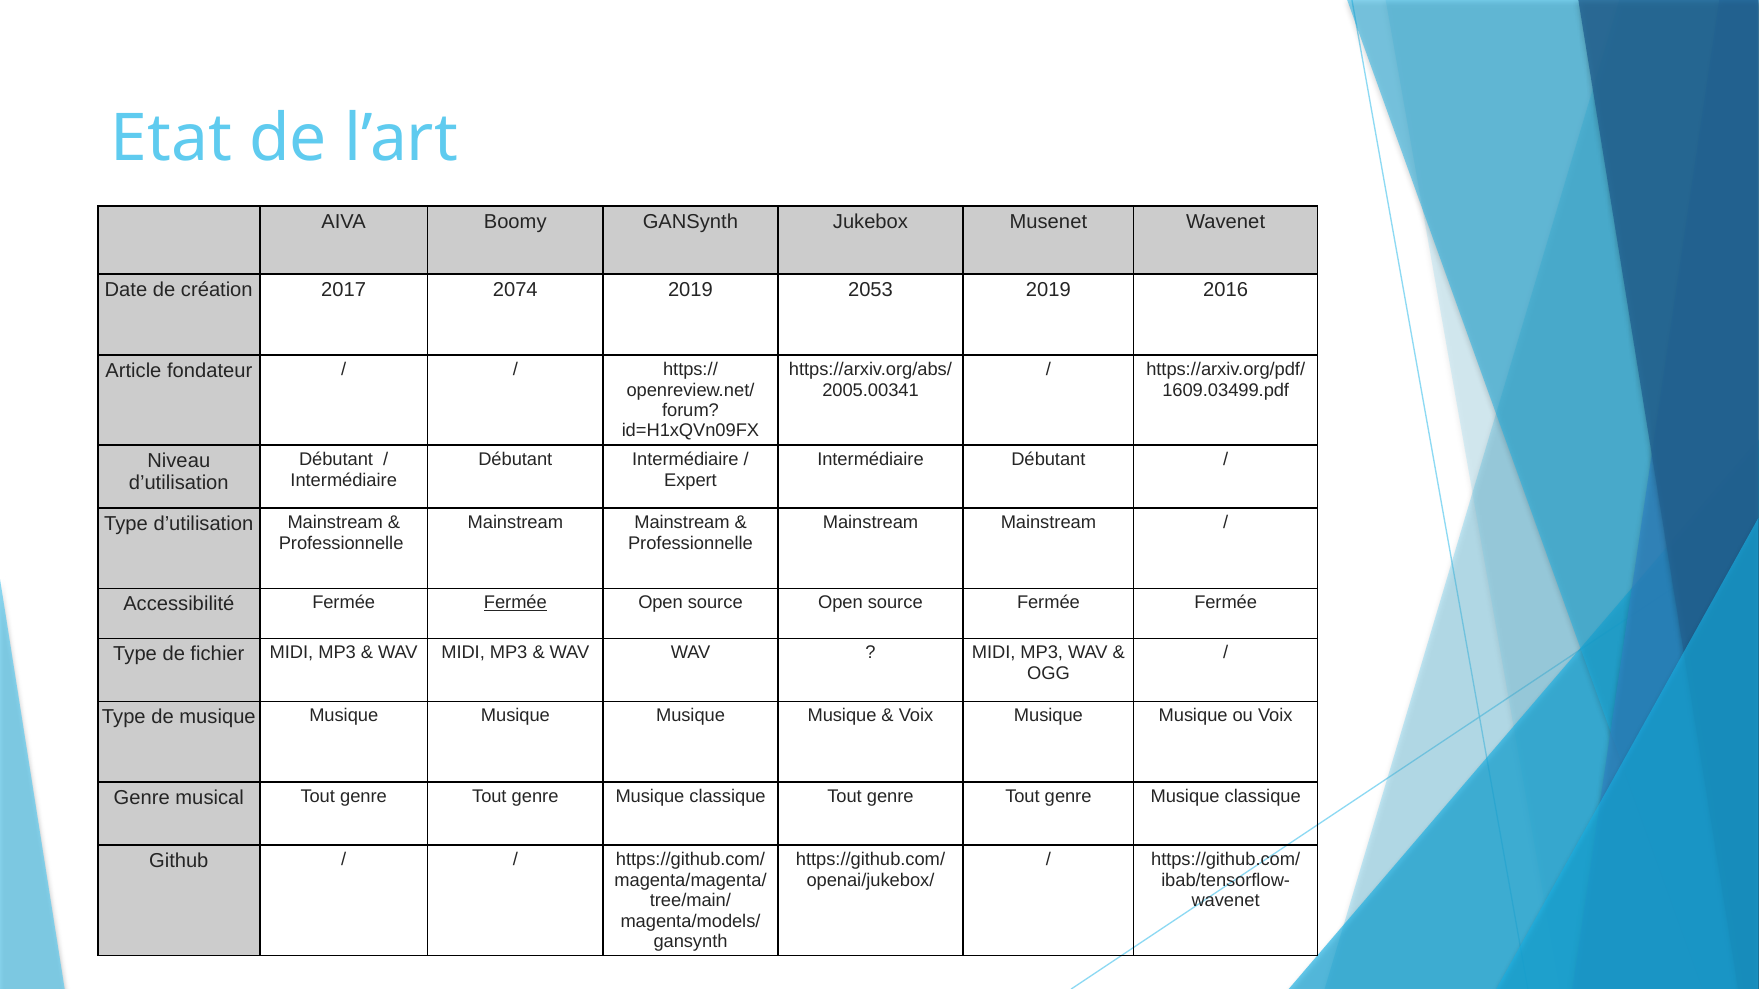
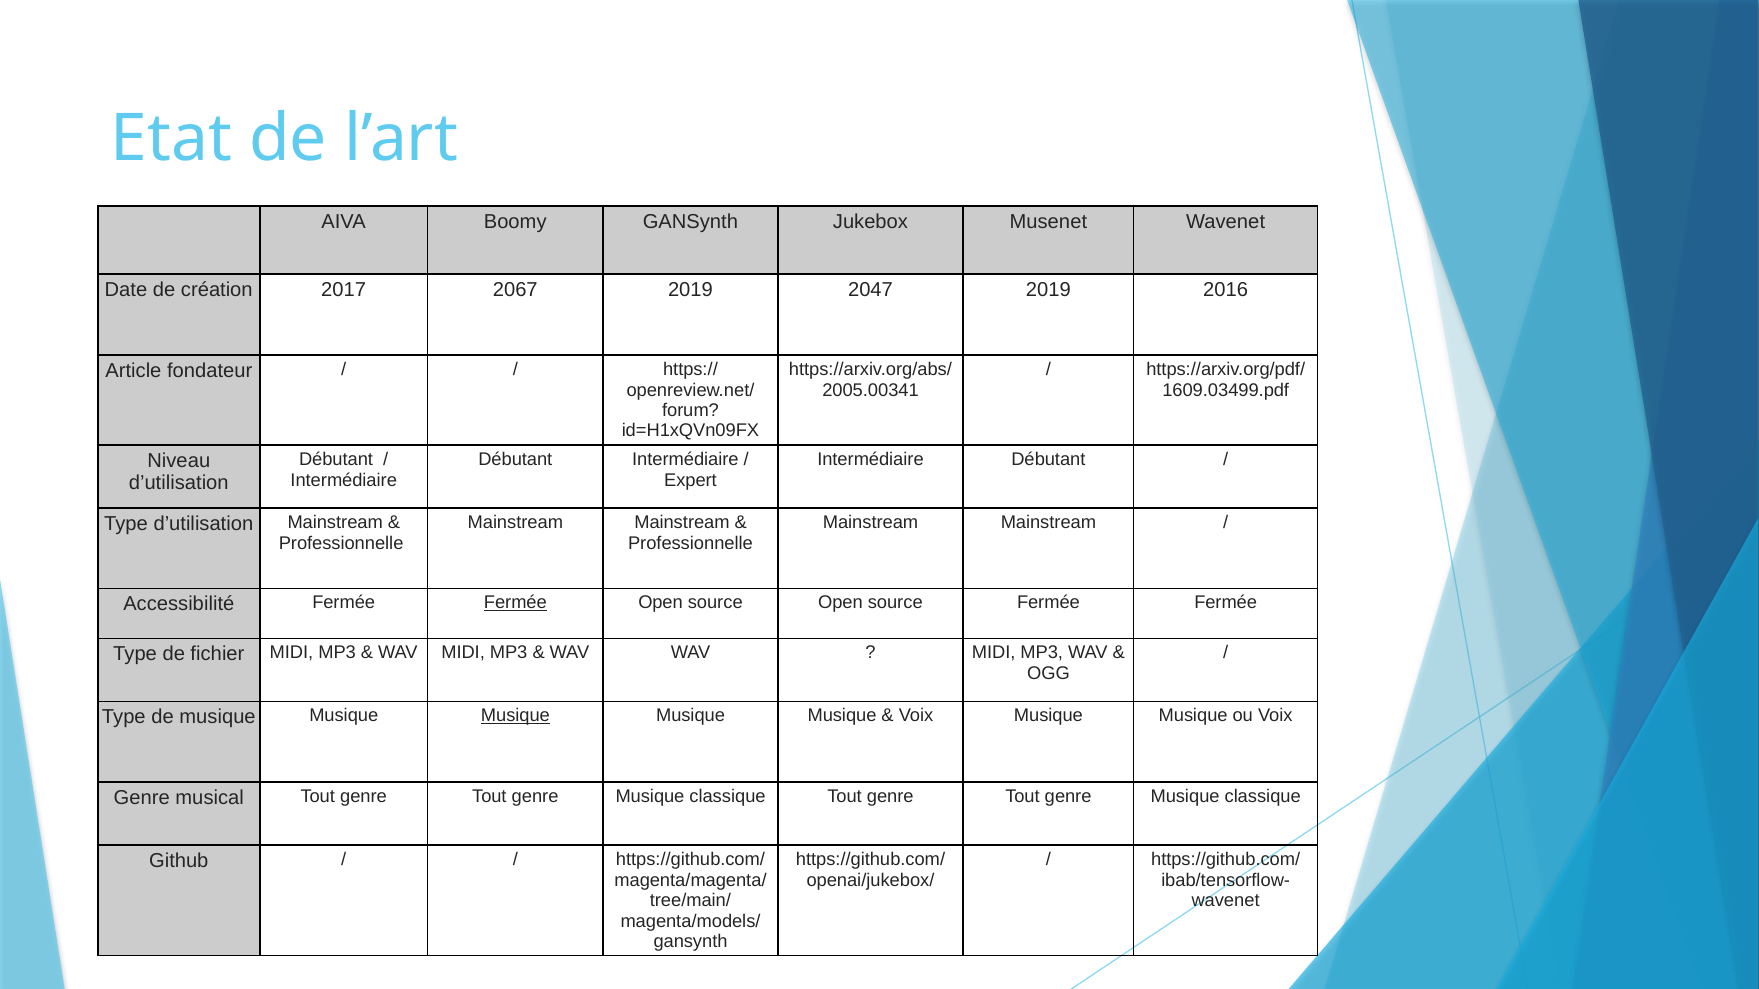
2074: 2074 -> 2067 (515, 290)
2053: 2053 -> 2047 (870, 290)
Musique underline: none -> present (515, 716)
